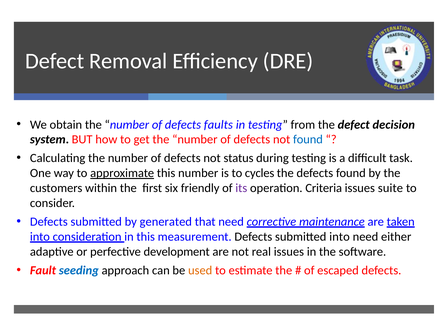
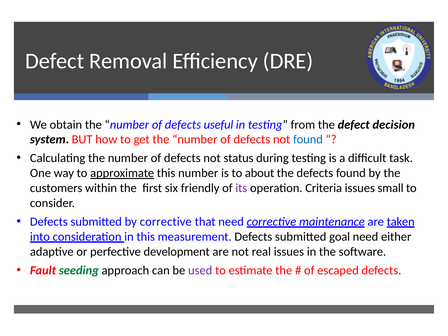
faults: faults -> useful (219, 125)
cycles: cycles -> about (260, 173)
suite: suite -> small (391, 188)
by generated: generated -> corrective (166, 222)
submitted into: into -> goal (340, 237)
seeding colour: blue -> green (79, 270)
used colour: orange -> purple (200, 270)
